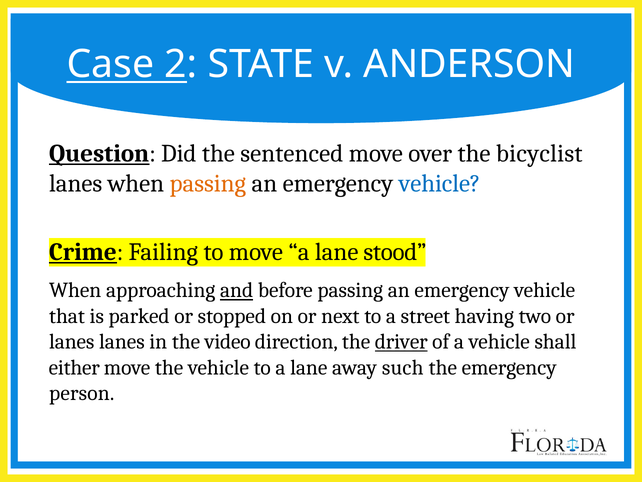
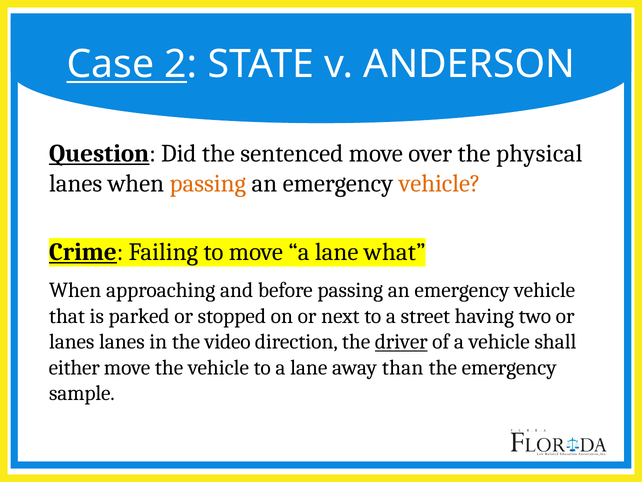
bicyclist: bicyclist -> physical (539, 153)
vehicle colour: blue -> orange (440, 183)
stood: stood -> what (395, 252)
and underline: present -> none (237, 290)
such: such -> than (403, 367)
person: person -> sample (82, 393)
